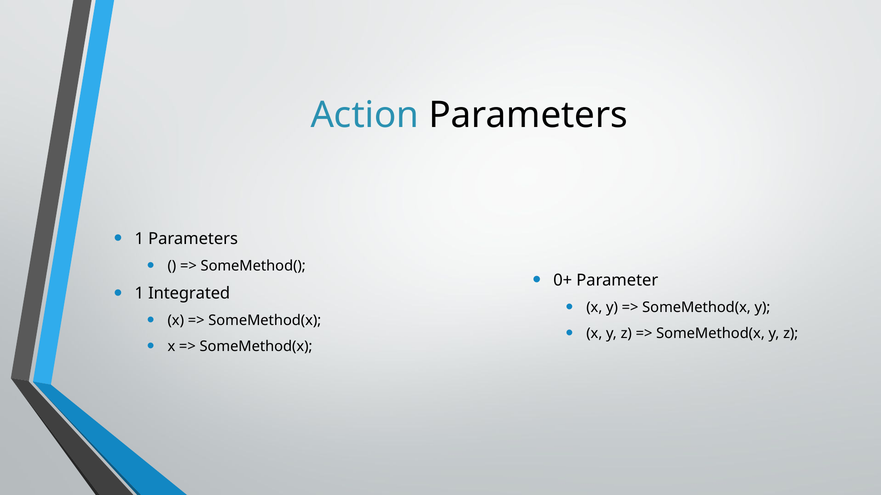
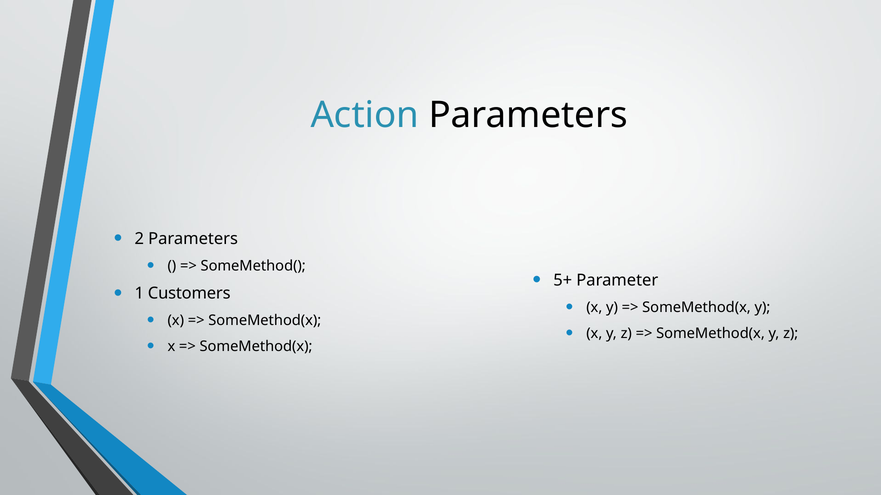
1: 1 -> 2 (139, 239)
0+: 0+ -> 5+ (563, 281)
Integrated: Integrated -> Customers (189, 294)
